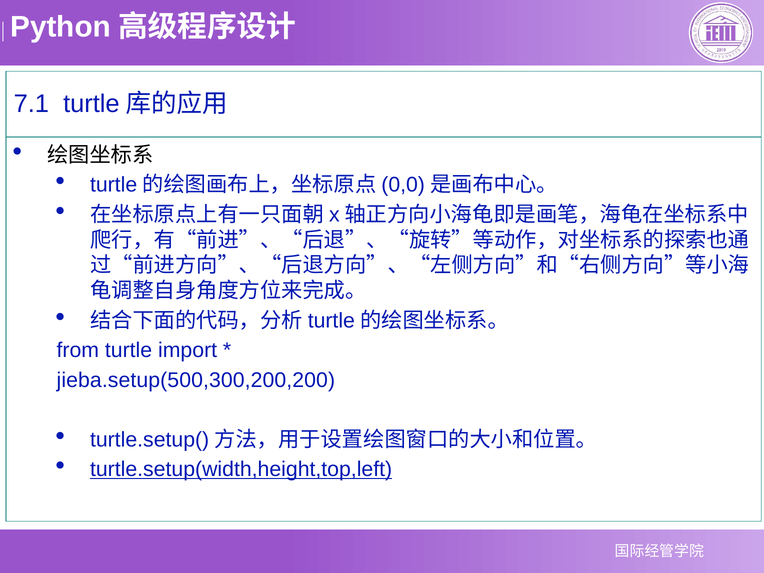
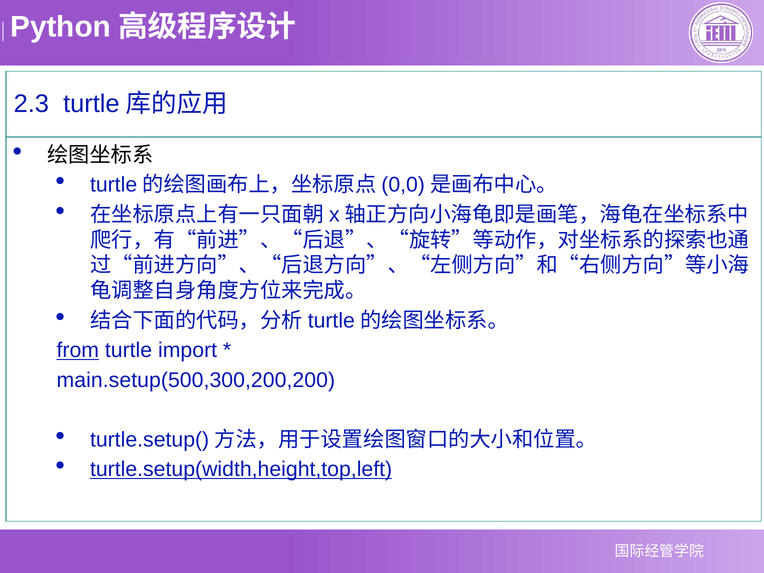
7.1: 7.1 -> 2.3 (31, 104)
from underline: none -> present (78, 350)
jieba.setup(500,300,200,200: jieba.setup(500,300,200,200 -> main.setup(500,300,200,200 (196, 380)
